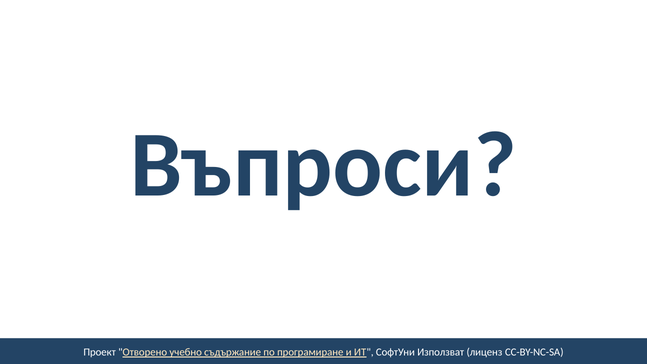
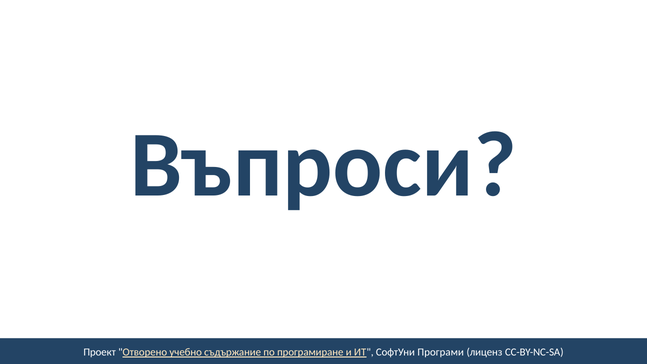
Използват: Използват -> Програми (441, 352)
